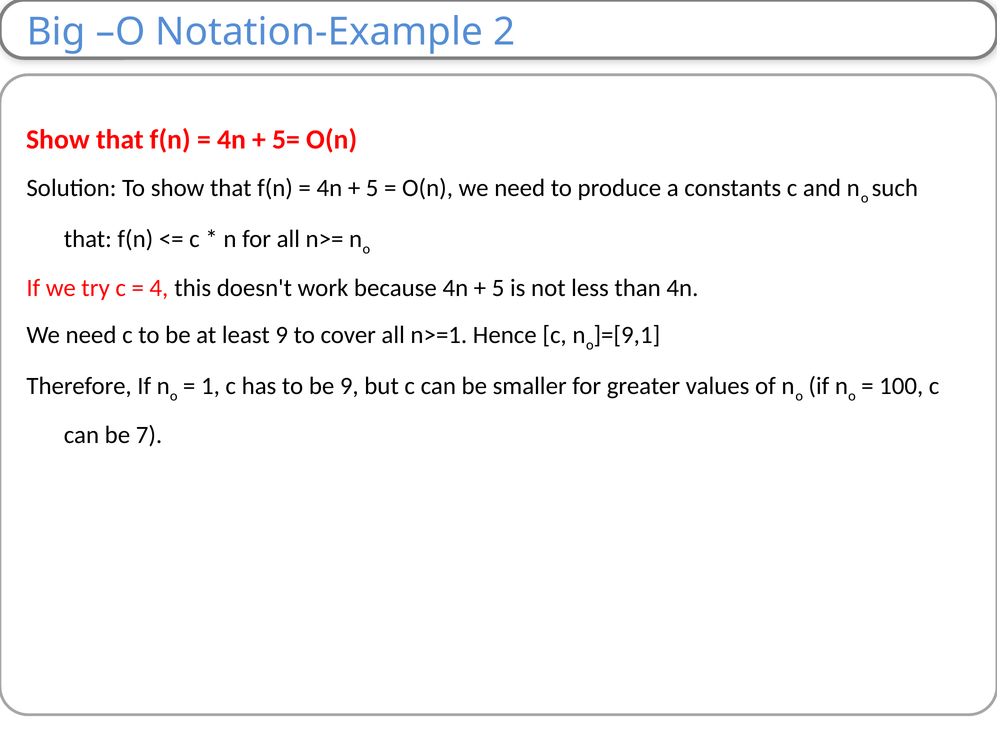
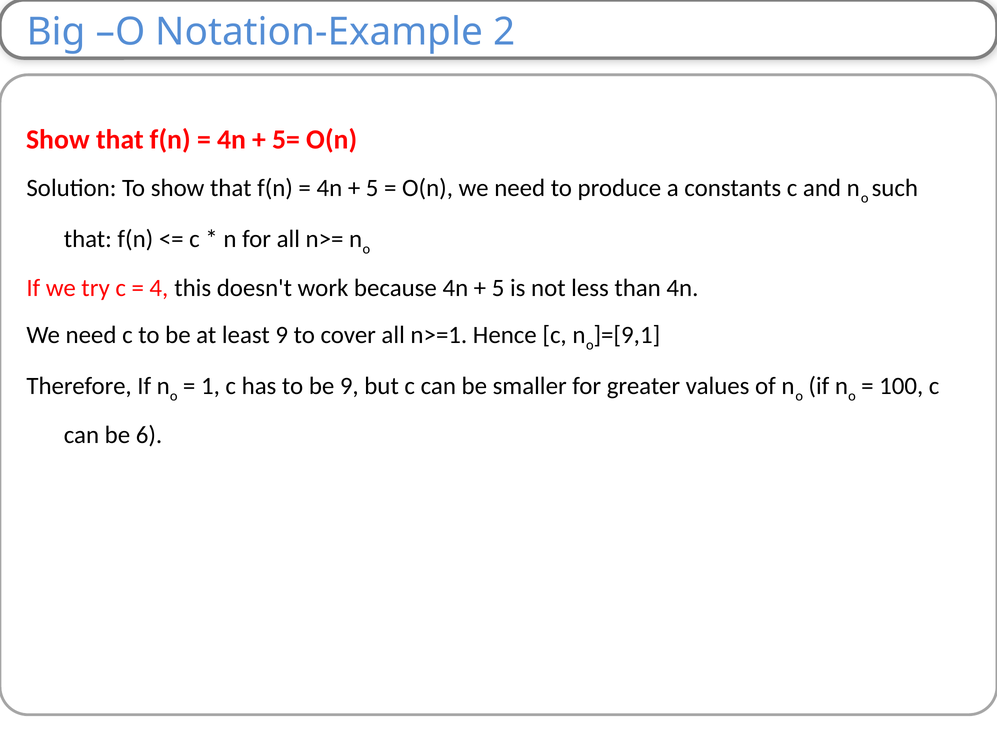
7: 7 -> 6 (149, 435)
